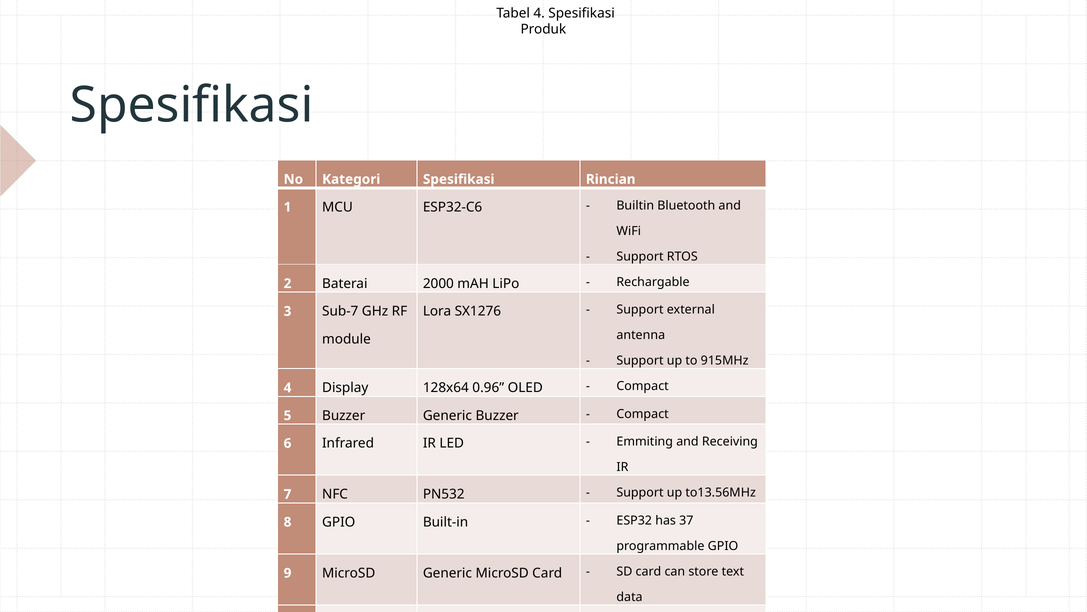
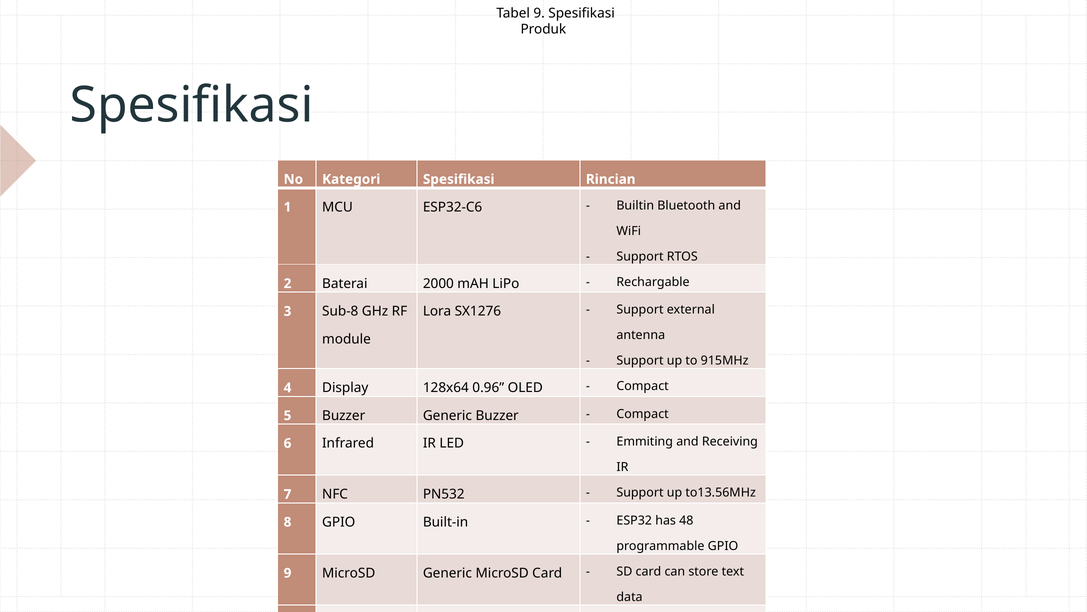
Tabel 4: 4 -> 9 (539, 13)
Sub-7: Sub-7 -> Sub-8 (340, 311)
37: 37 -> 48 (686, 520)
